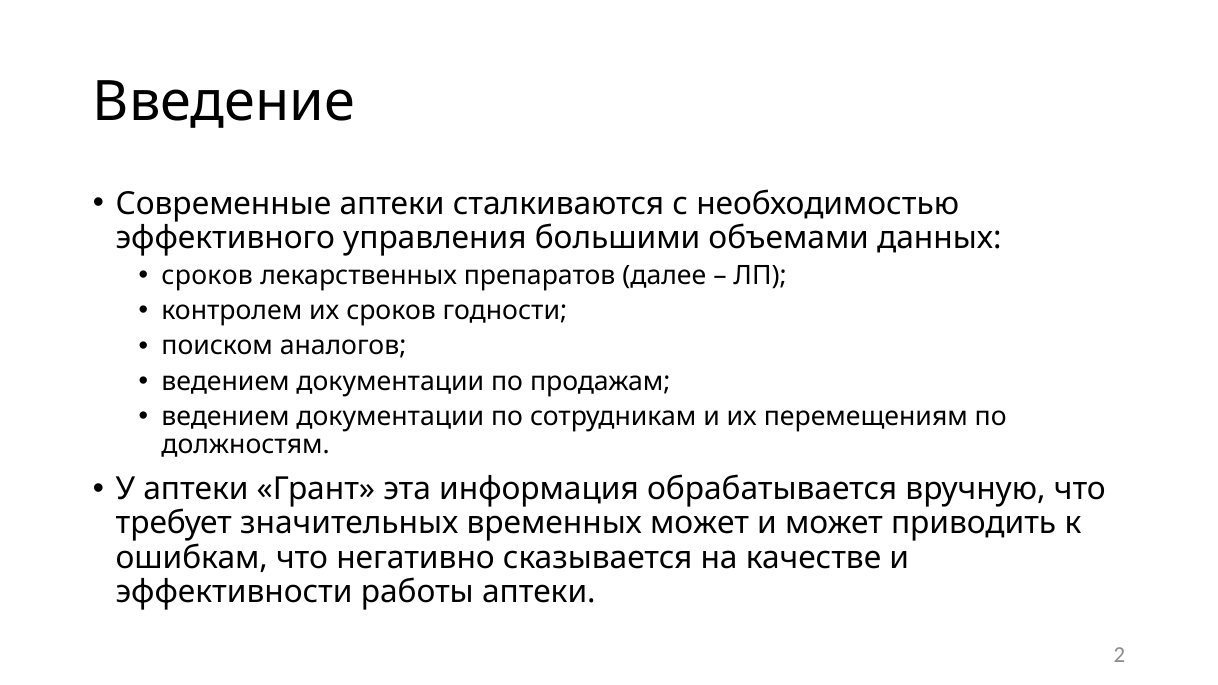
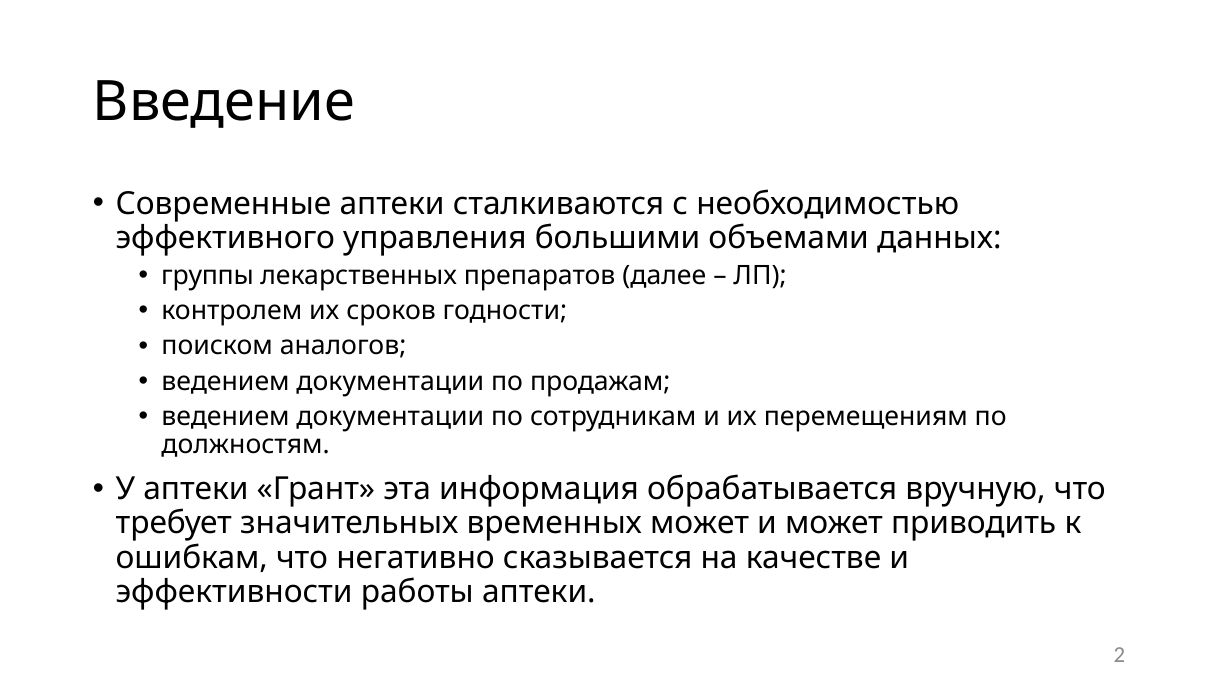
сроков: сроков -> группы (208, 276)
